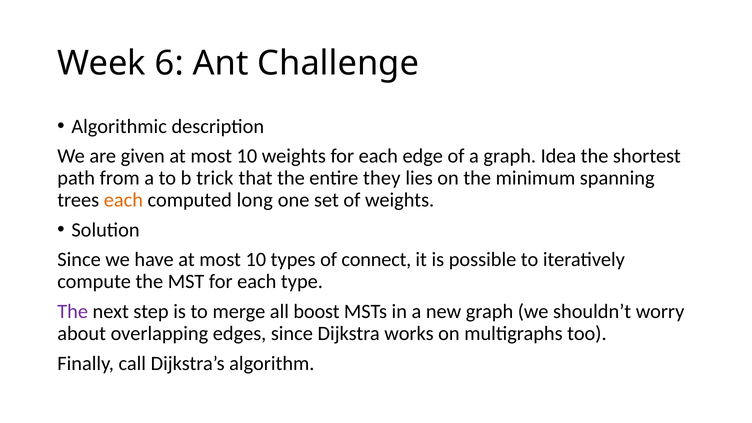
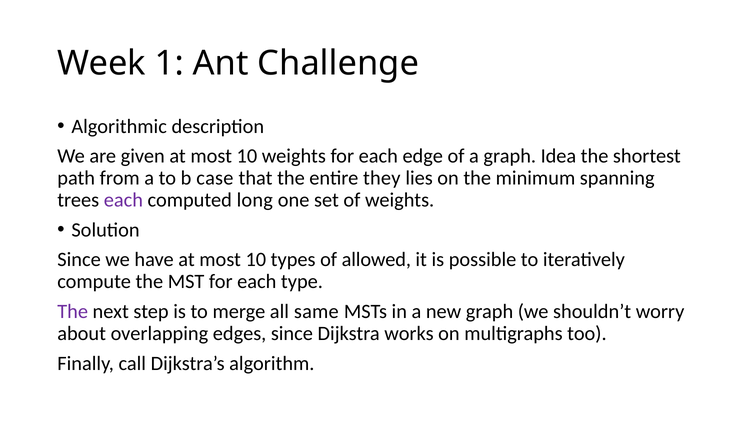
6: 6 -> 1 (169, 63)
trick: trick -> case (215, 178)
each colour: orange -> purple (123, 200)
connect: connect -> allowed (376, 260)
boost: boost -> same (316, 312)
